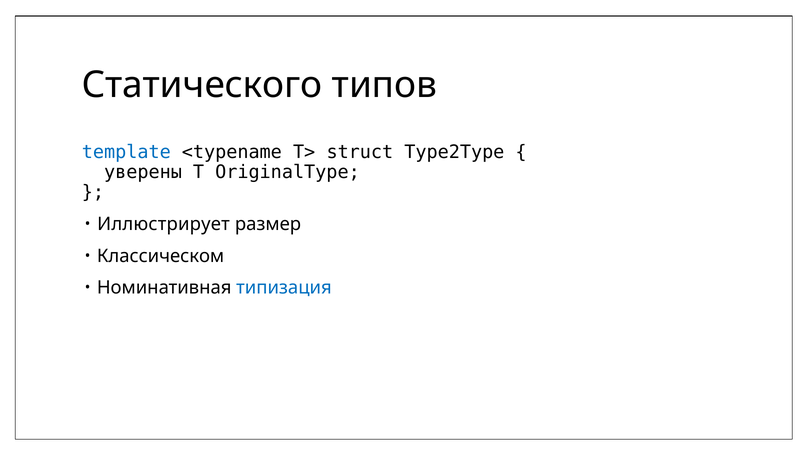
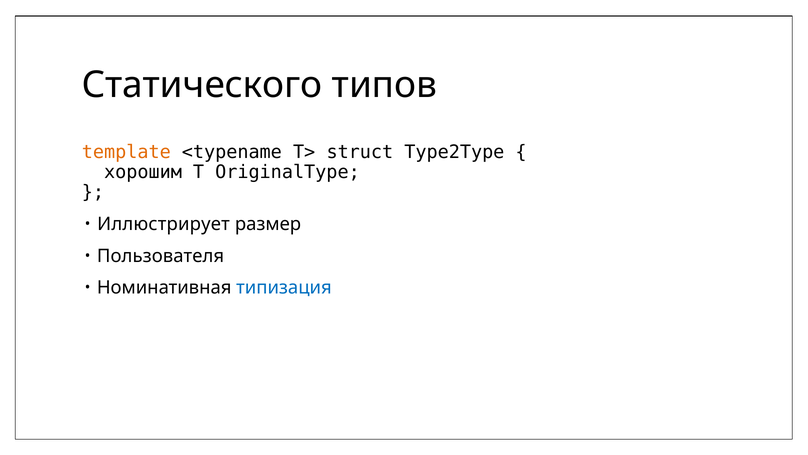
template colour: blue -> orange (126, 152)
уверены: уверены -> хорошим (143, 172)
Классическом: Классическом -> Пользователя (161, 256)
